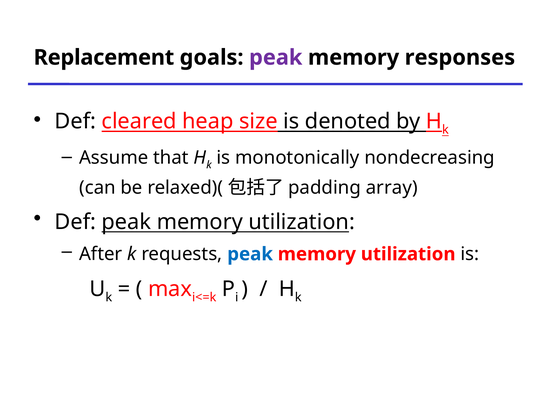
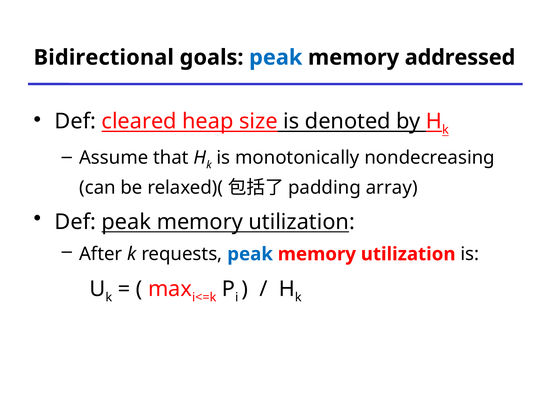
Replacement: Replacement -> Bidirectional (104, 57)
peak colour: purple -> blue (276, 57)
responses: responses -> addressed (460, 57)
